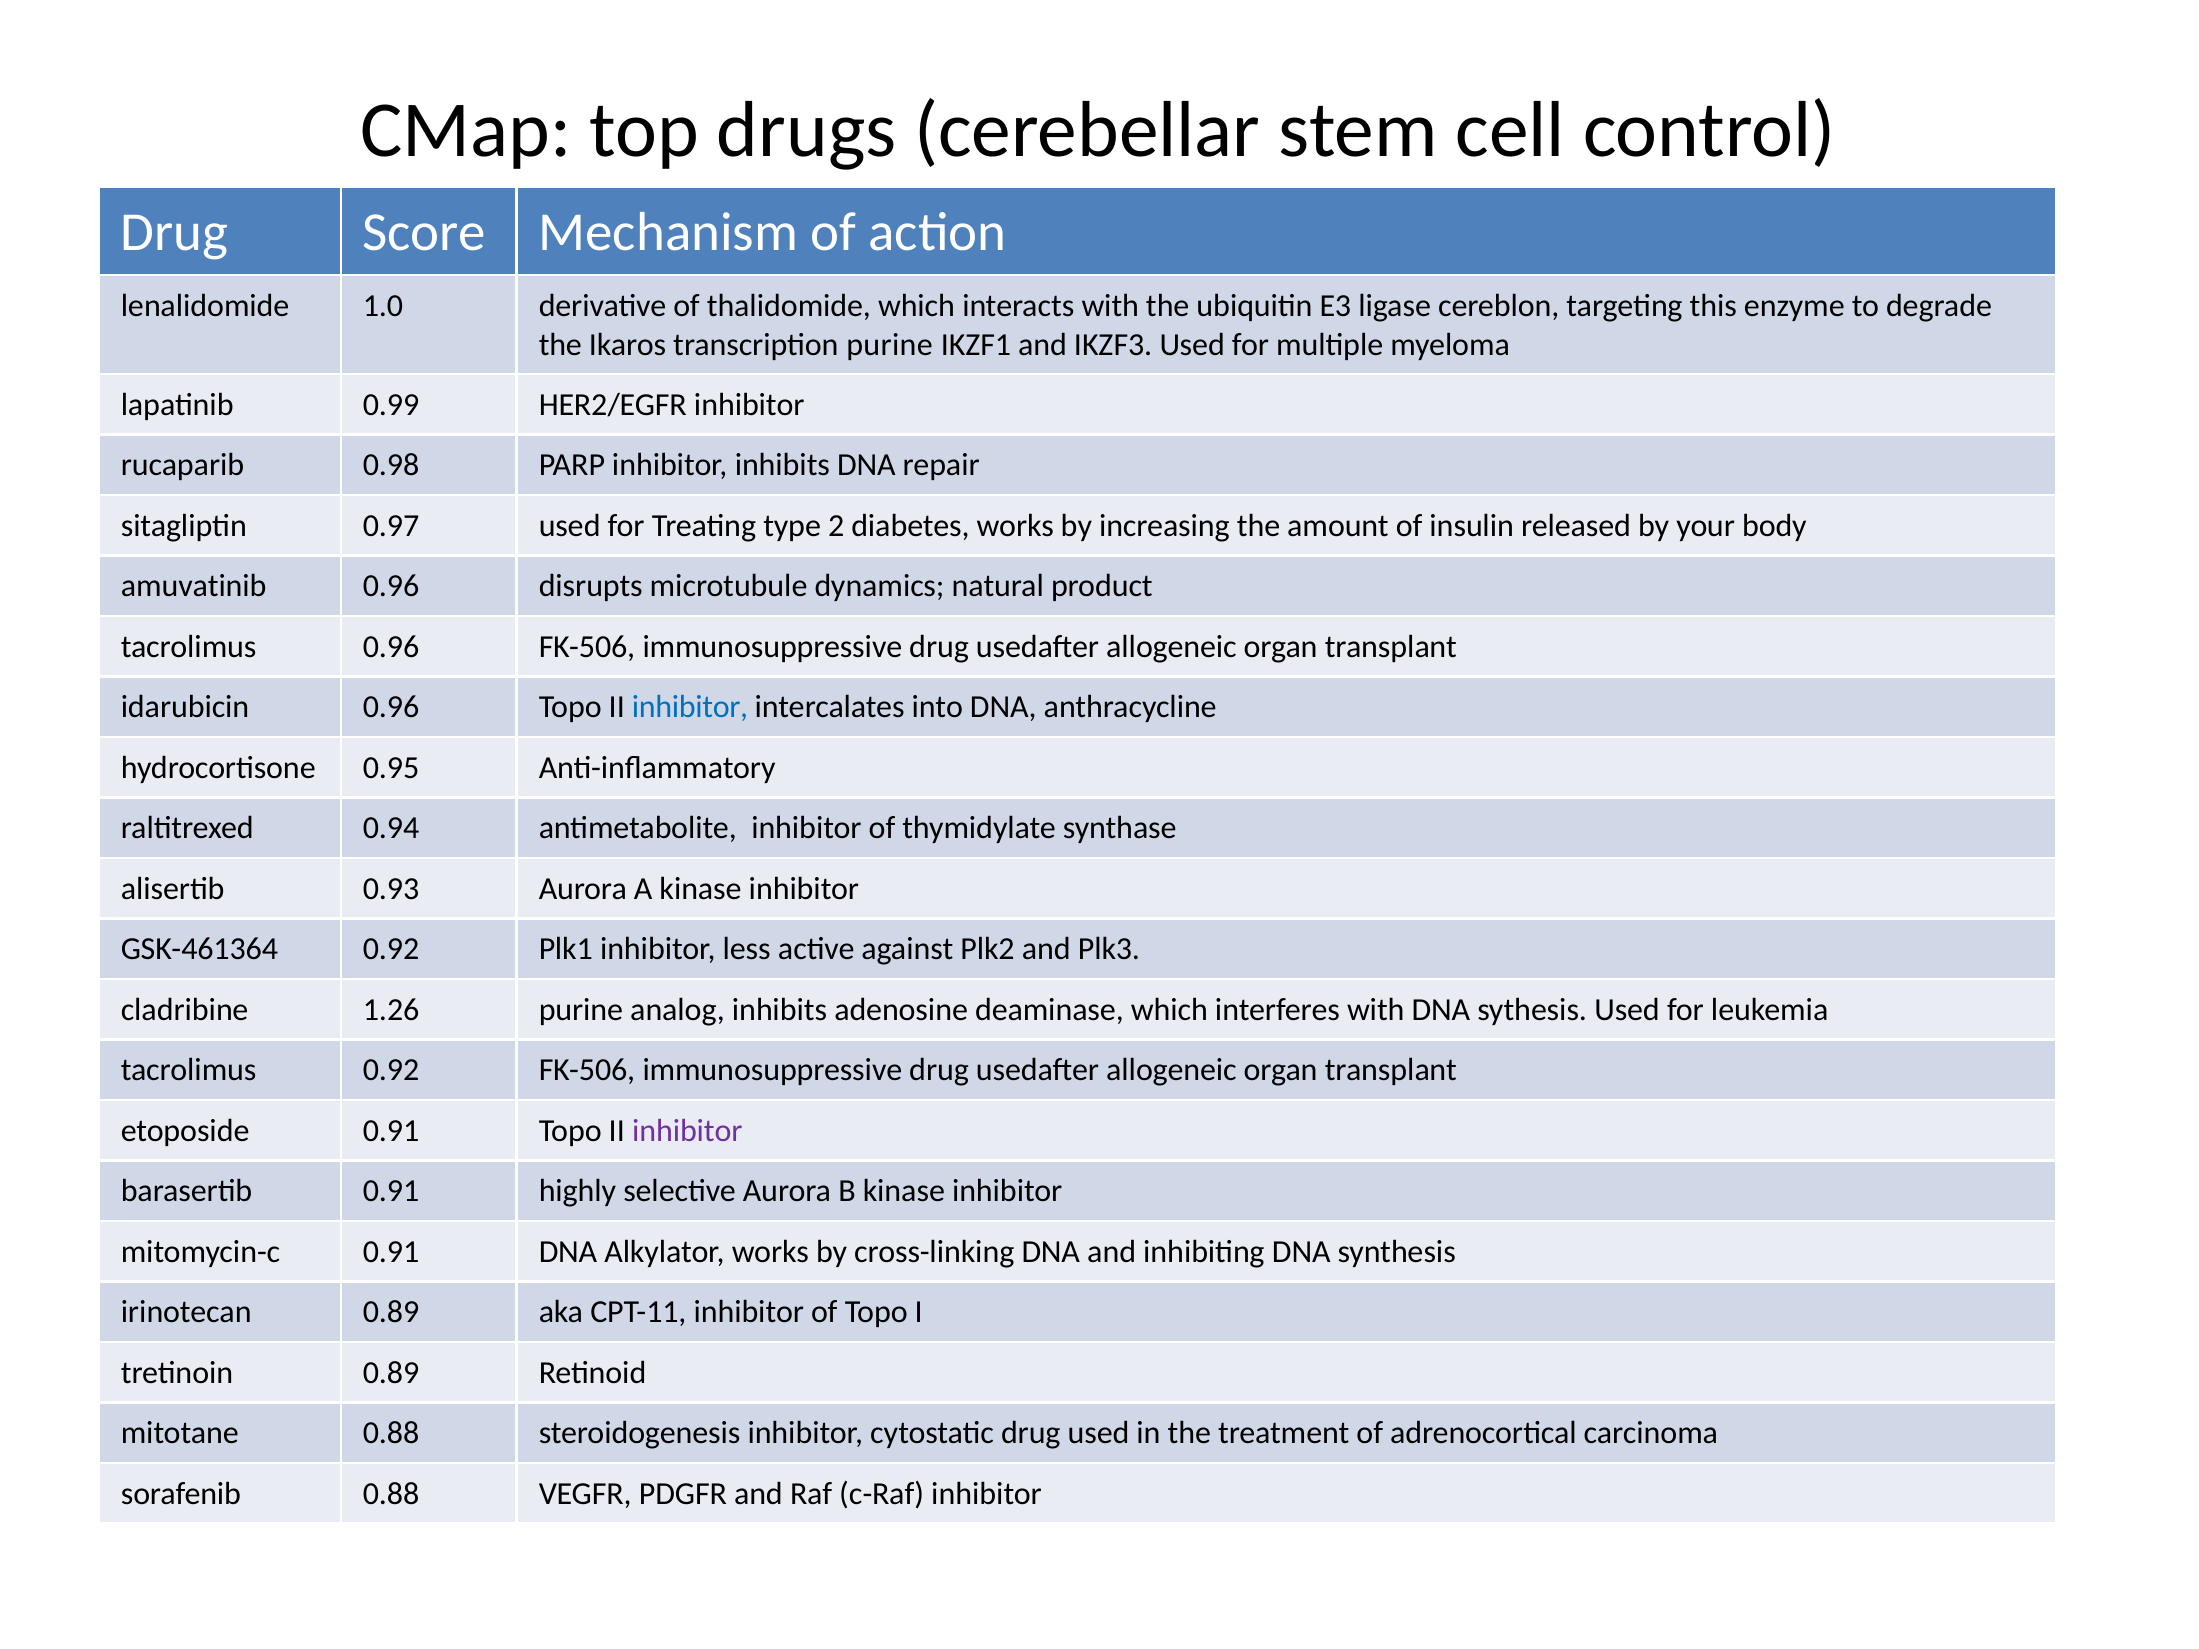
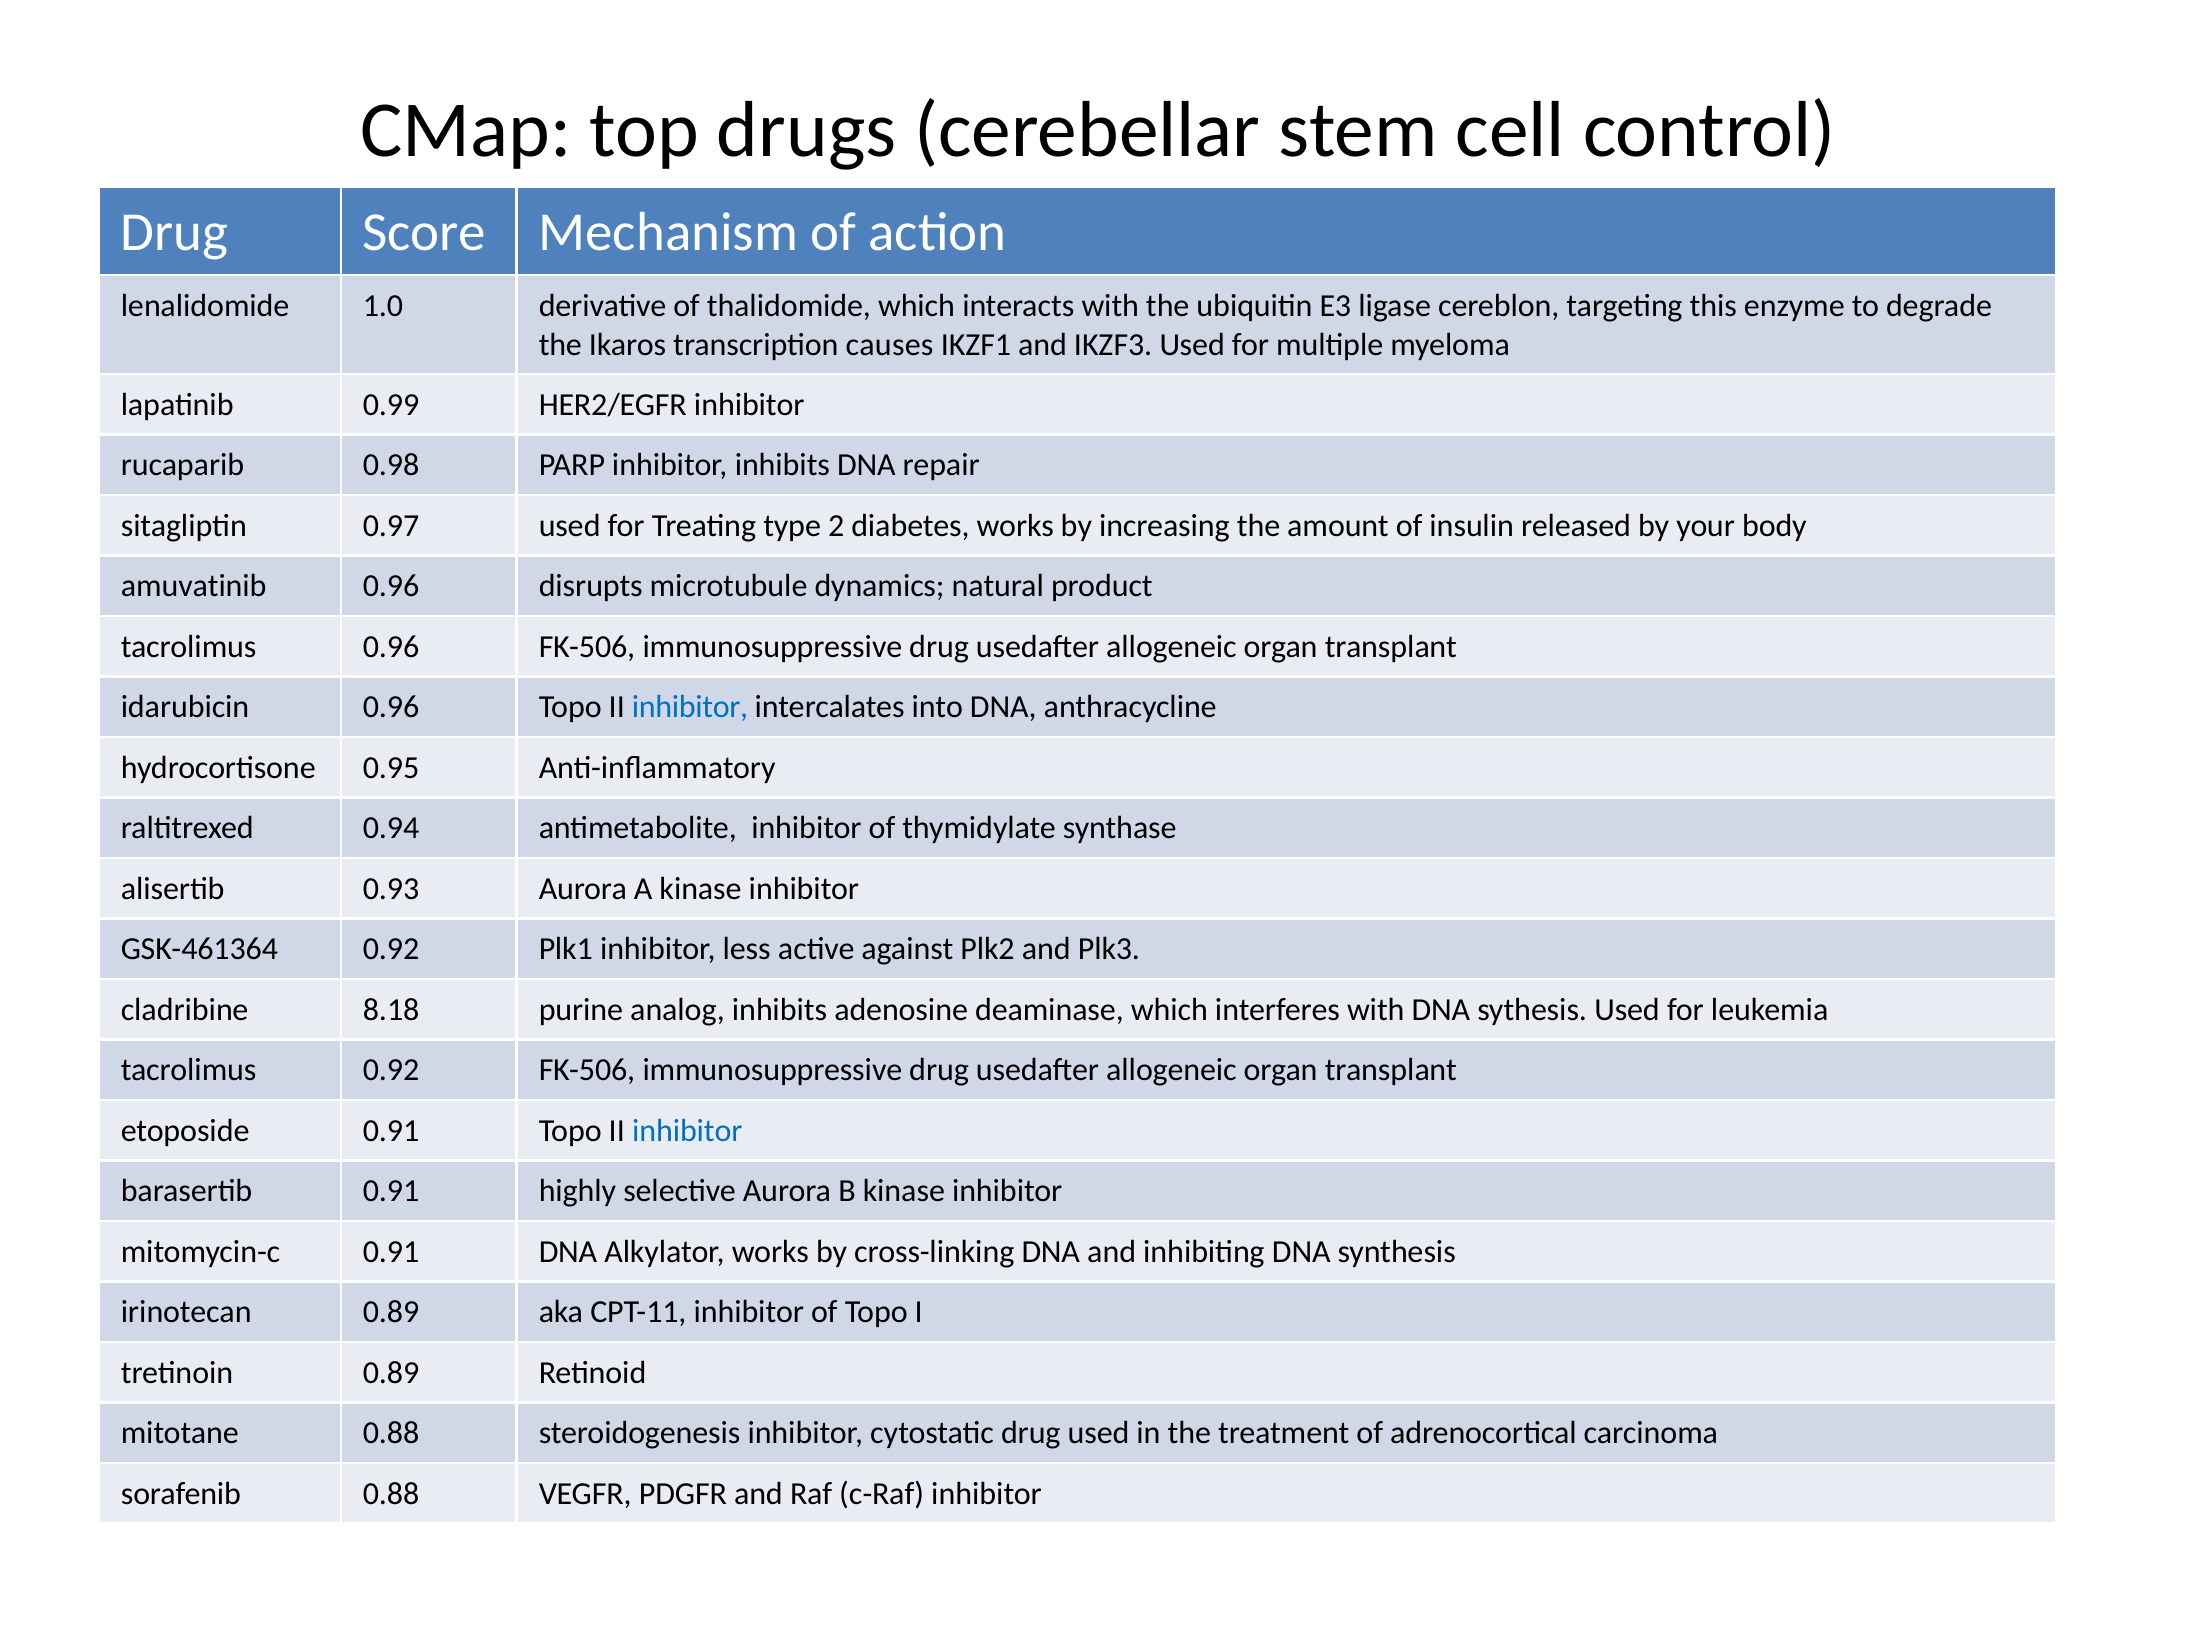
transcription purine: purine -> causes (890, 345)
1.26: 1.26 -> 8.18 (391, 1010)
inhibitor colour: purple -> blue (687, 1131)
